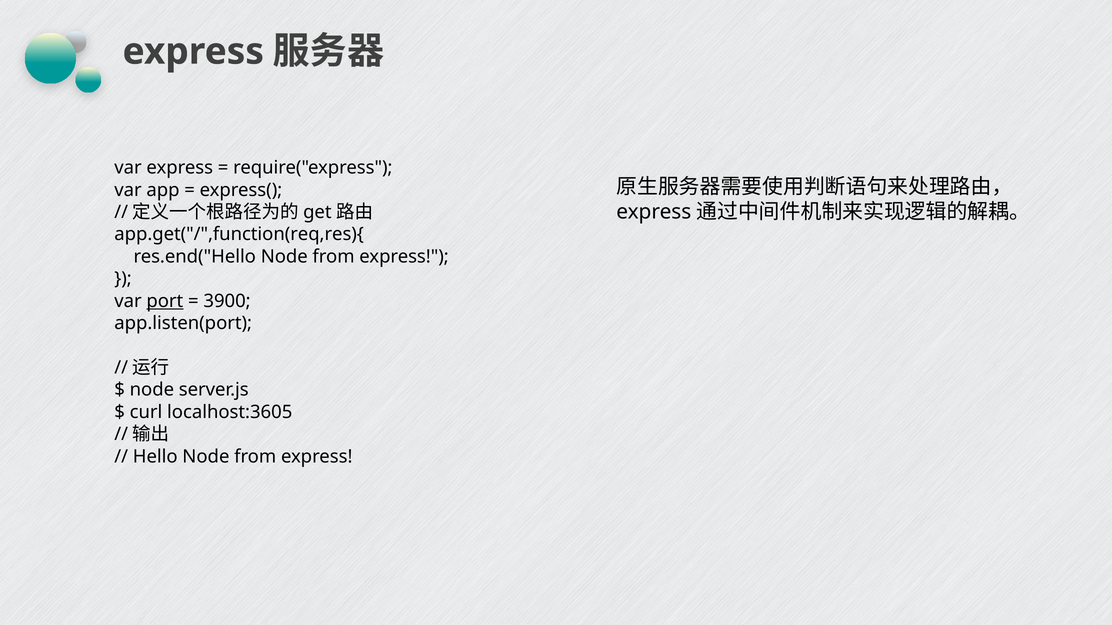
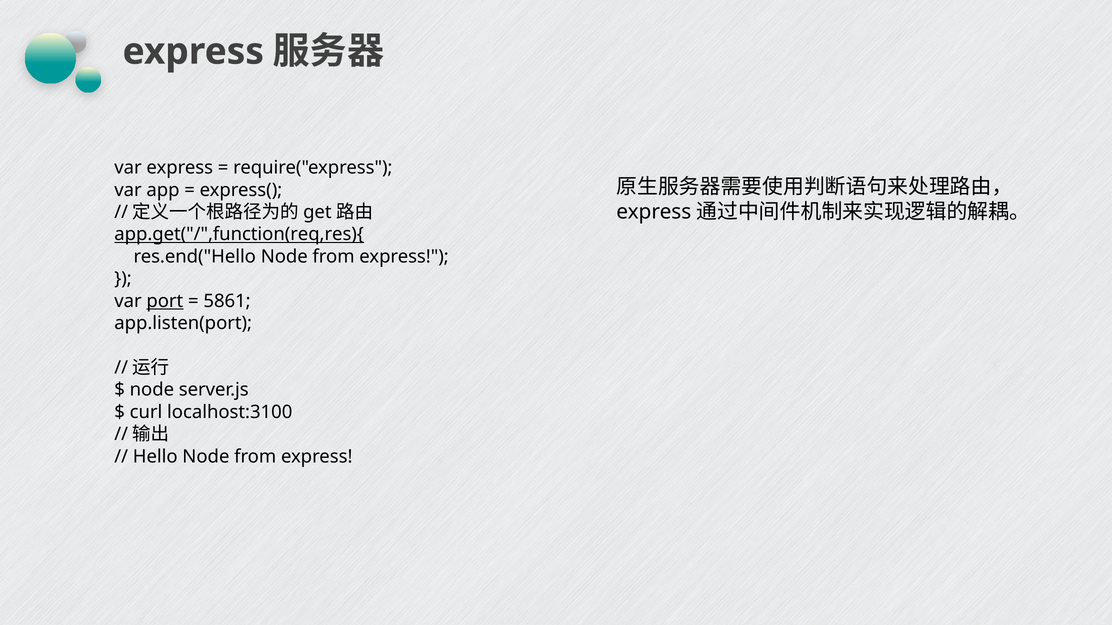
app.get("/",function(req,res){ underline: none -> present (239, 235)
3900: 3900 -> 5861 (227, 301)
localhost:3605: localhost:3605 -> localhost:3100 (230, 412)
